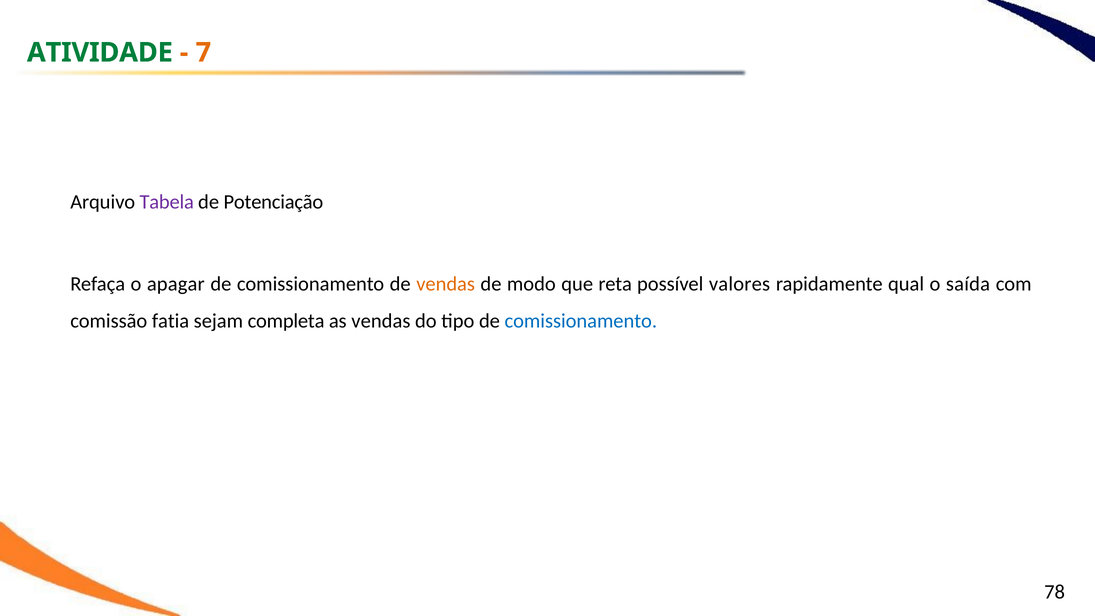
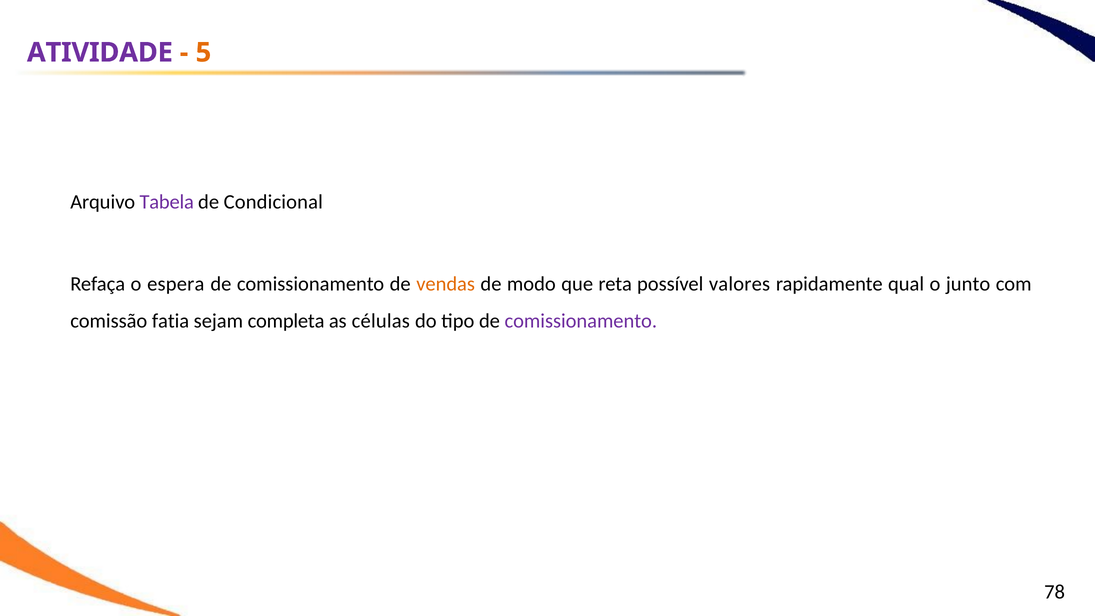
ATIVIDADE colour: green -> purple (100, 53)
7: 7 -> 5 (203, 53)
Potenciação: Potenciação -> Condicional (273, 202)
apagar: apagar -> espera (176, 284)
saída: saída -> junto (968, 284)
as vendas: vendas -> células (381, 321)
comissionamento colour: blue -> purple (581, 321)
